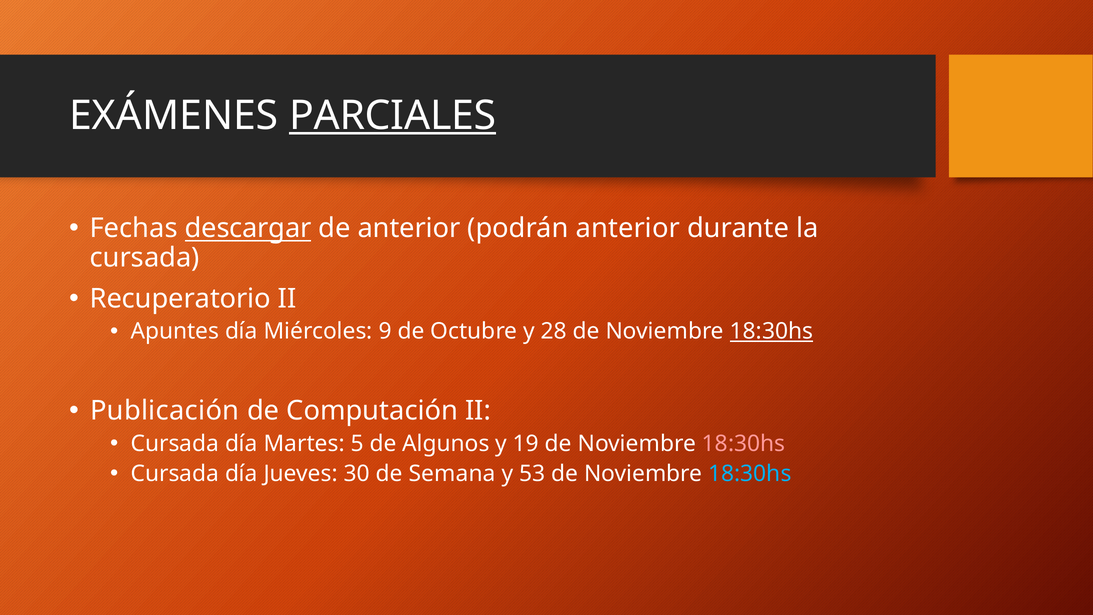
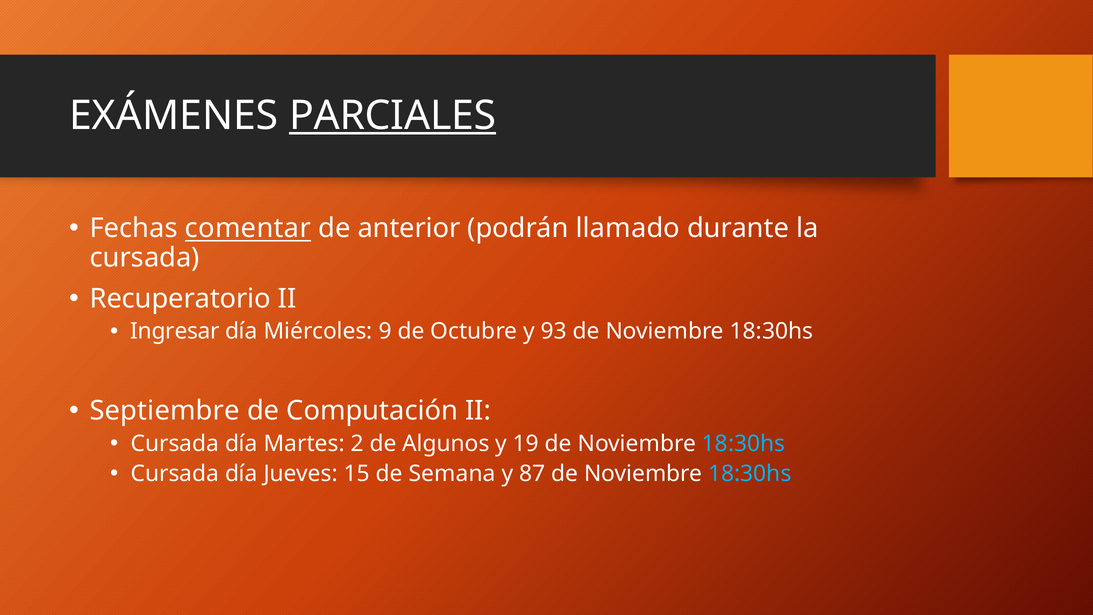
descargar: descargar -> comentar (248, 228)
podrán anterior: anterior -> llamado (628, 228)
Apuntes: Apuntes -> Ingresar (175, 331)
28: 28 -> 93 (554, 331)
18:30hs underline: present -> none (771, 331)
Publicación: Publicación -> Septiembre (165, 411)
5: 5 -> 2 (357, 443)
18:30hs colour: pink -> light blue (744, 443)
30: 30 -> 15 (357, 474)
53: 53 -> 87 (532, 474)
